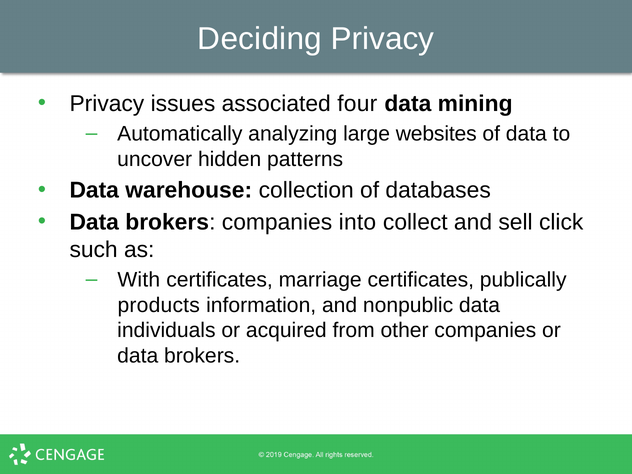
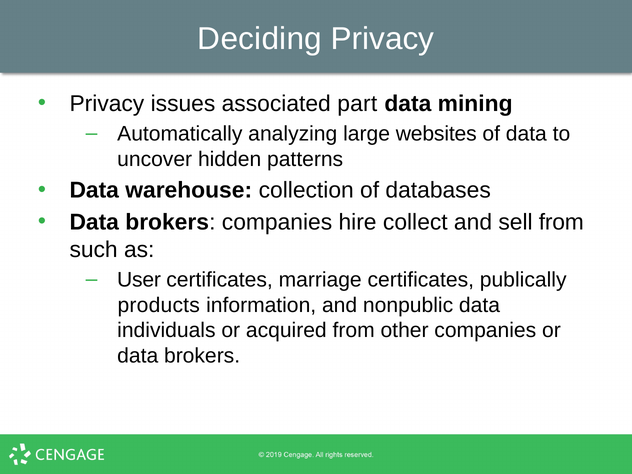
four: four -> part (357, 104)
into: into -> hire (358, 222)
sell click: click -> from (561, 222)
With: With -> User (139, 280)
